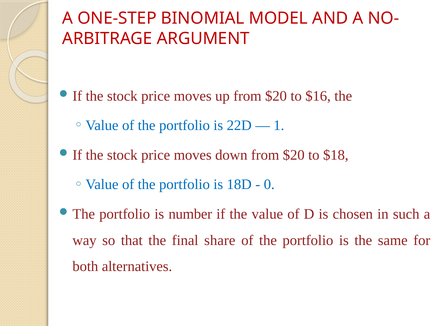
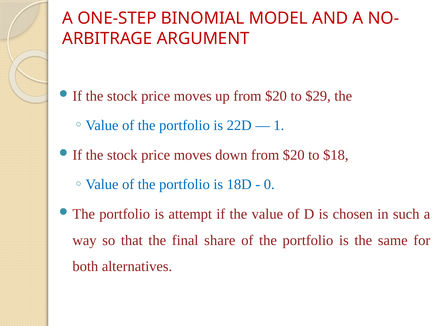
$16: $16 -> $29 (318, 96)
number: number -> attempt (190, 214)
